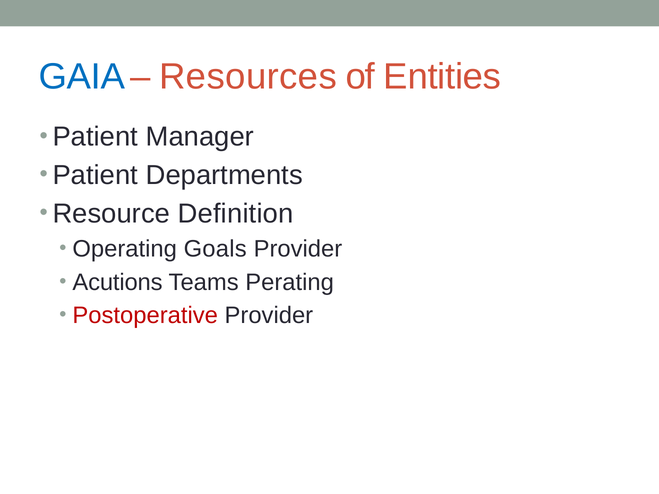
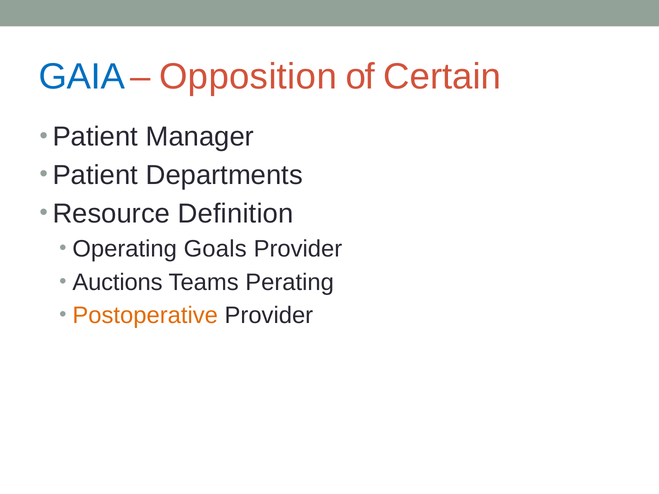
Resources: Resources -> Opposition (248, 77)
Entities: Entities -> Certain (442, 77)
Acutions: Acutions -> Auctions (118, 282)
Postoperative colour: red -> orange (145, 316)
